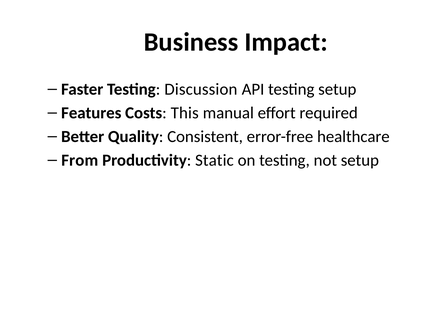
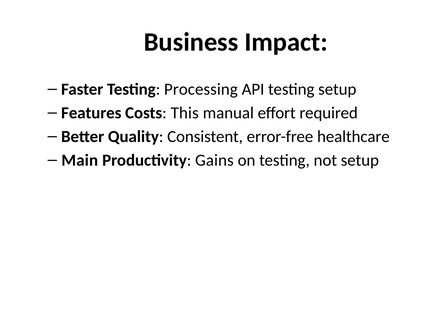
Discussion: Discussion -> Processing (201, 89)
From: From -> Main (80, 160)
Static: Static -> Gains (214, 160)
